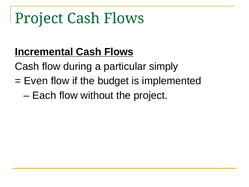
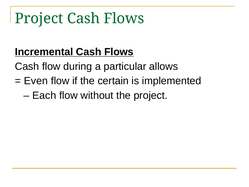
simply: simply -> allows (164, 66)
budget: budget -> certain (113, 81)
